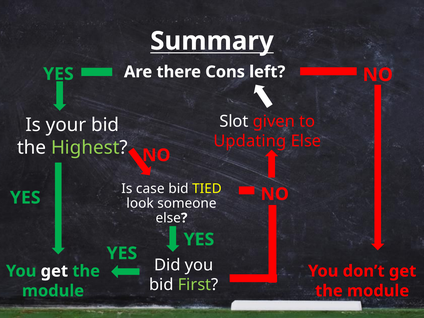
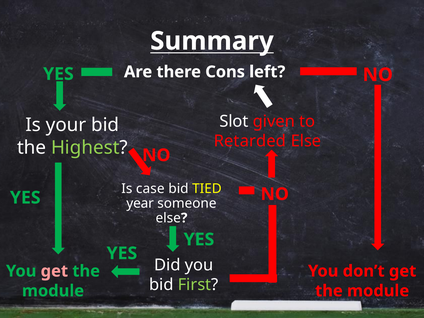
Updating: Updating -> Retarded (250, 141)
look: look -> year (140, 203)
get colour: white -> pink (54, 271)
